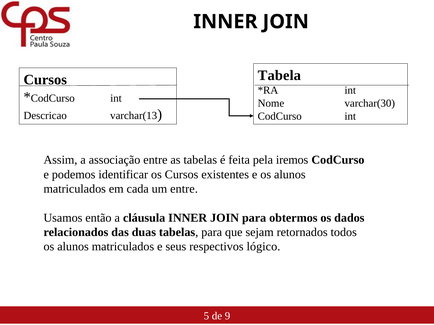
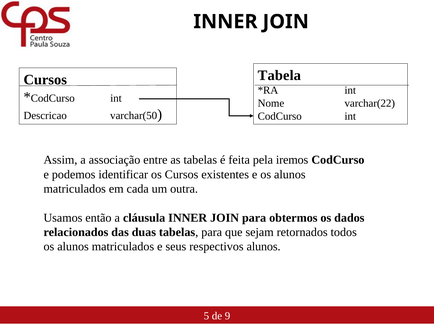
varchar(30: varchar(30 -> varchar(22 (370, 103)
varchar(13: varchar(13 -> varchar(50 (134, 116)
um entre: entre -> outra (184, 189)
respectivos lógico: lógico -> alunos (264, 247)
